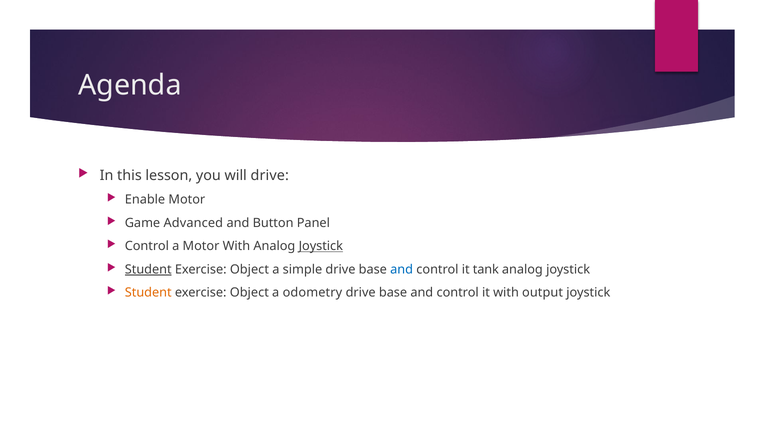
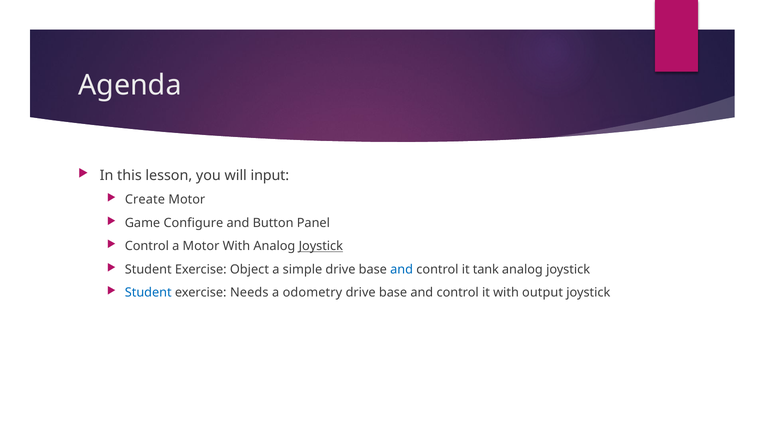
will drive: drive -> input (270, 176)
Enable: Enable -> Create (145, 200)
Advanced: Advanced -> Configure (193, 223)
Student underline: present -> none (148, 270)
Student colour: orange -> blue (148, 293)
Object: Object -> Needs (249, 293)
